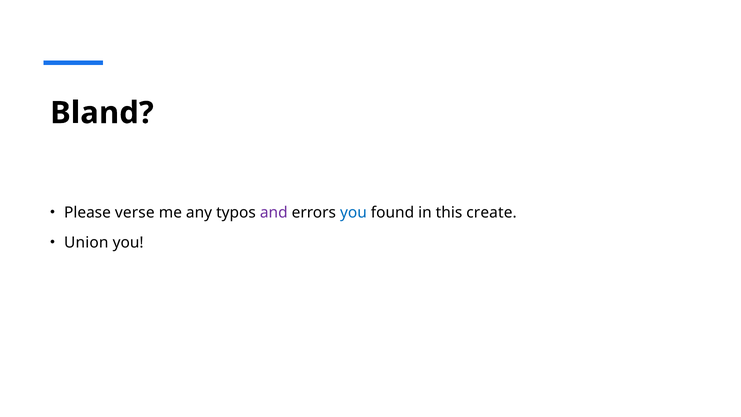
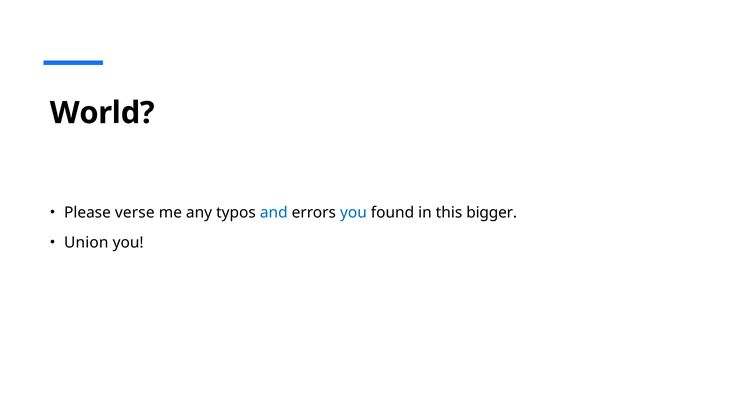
Bland: Bland -> World (102, 113)
and colour: purple -> blue (274, 213)
create: create -> bigger (492, 213)
